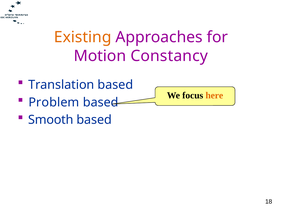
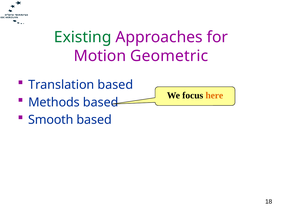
Existing colour: orange -> green (83, 37)
Constancy: Constancy -> Geometric (169, 56)
Problem: Problem -> Methods (54, 103)
